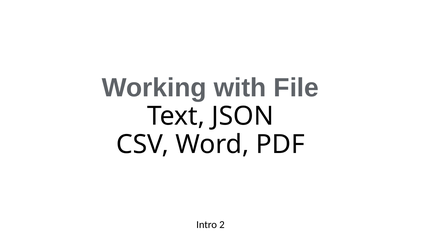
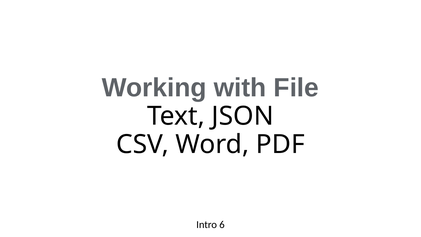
2: 2 -> 6 (222, 224)
